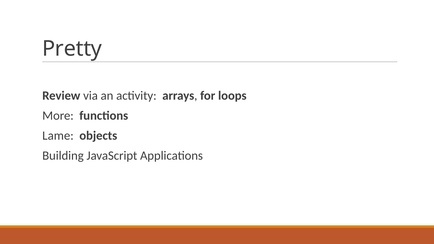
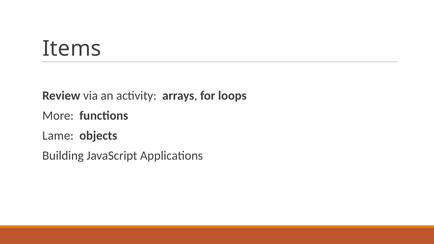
Pretty: Pretty -> Items (72, 49)
